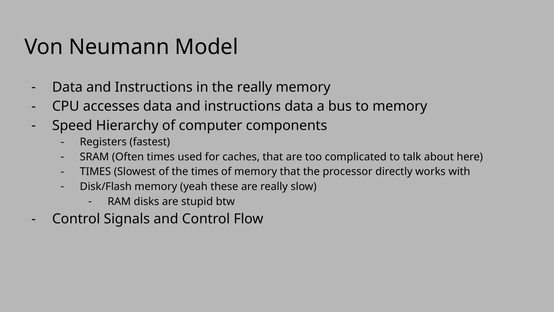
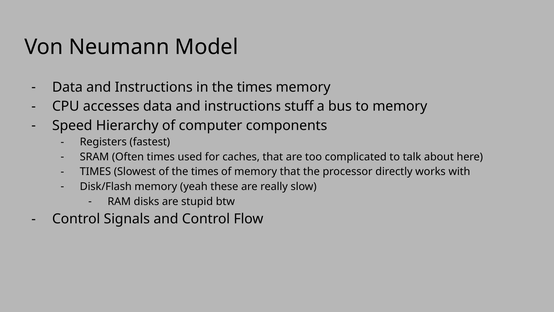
in the really: really -> times (255, 87)
instructions data: data -> stuff (299, 106)
